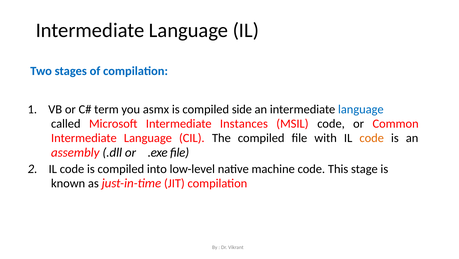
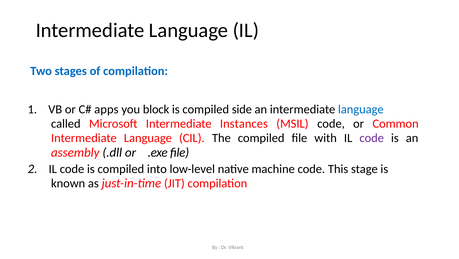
term: term -> apps (106, 109)
asmx: asmx -> block (156, 109)
code colour: orange -> purple (372, 138)
